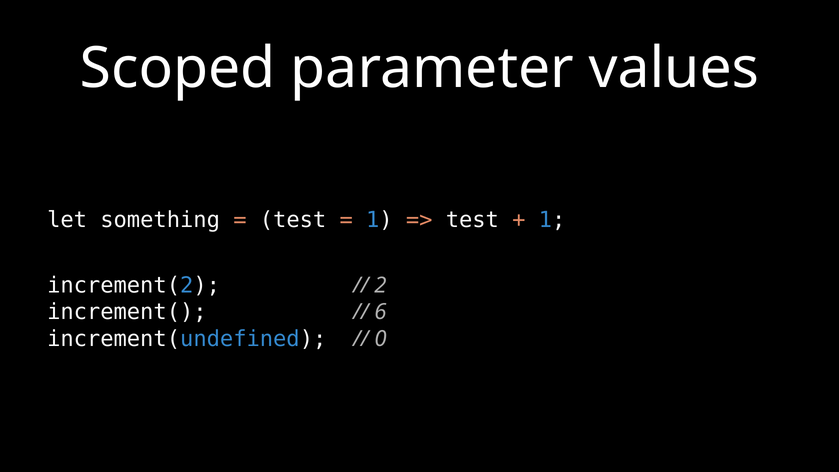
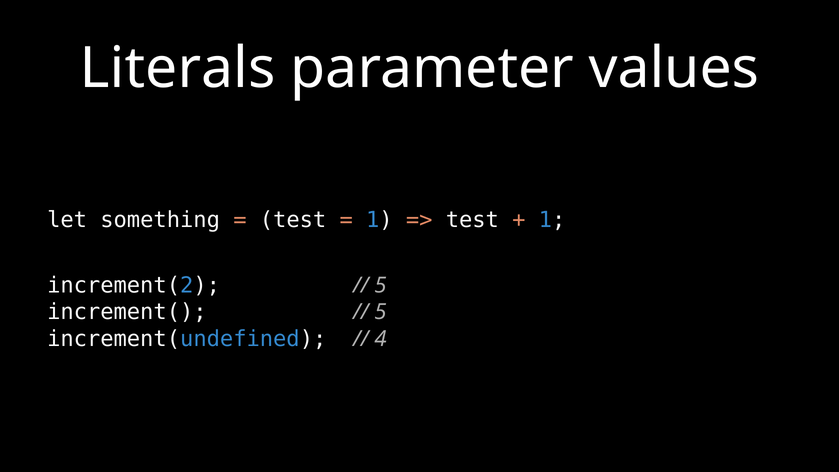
Scoped: Scoped -> Literals (178, 68)
2: 2 -> 5 (380, 286)
6: 6 -> 5 (380, 312)
0: 0 -> 4 (380, 339)
